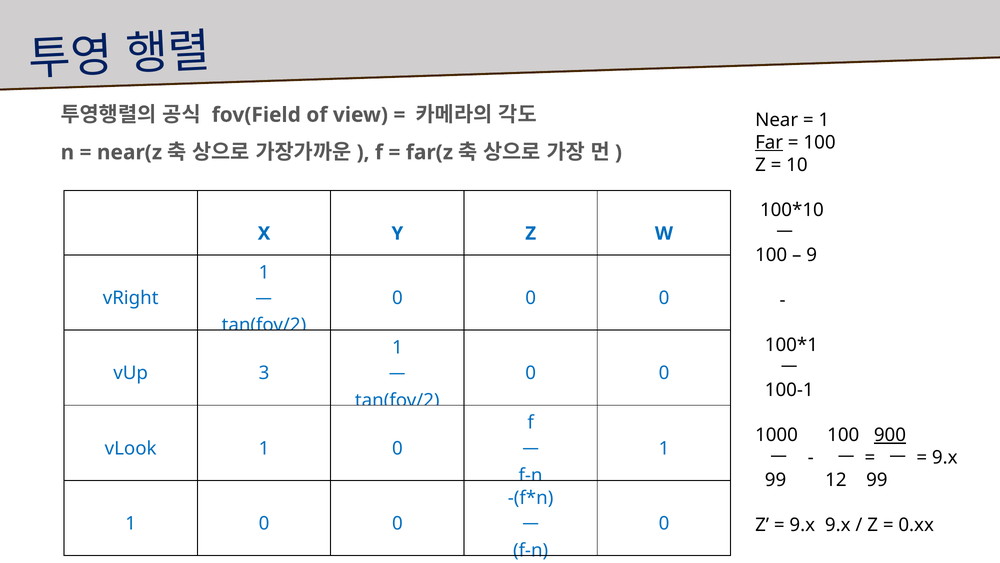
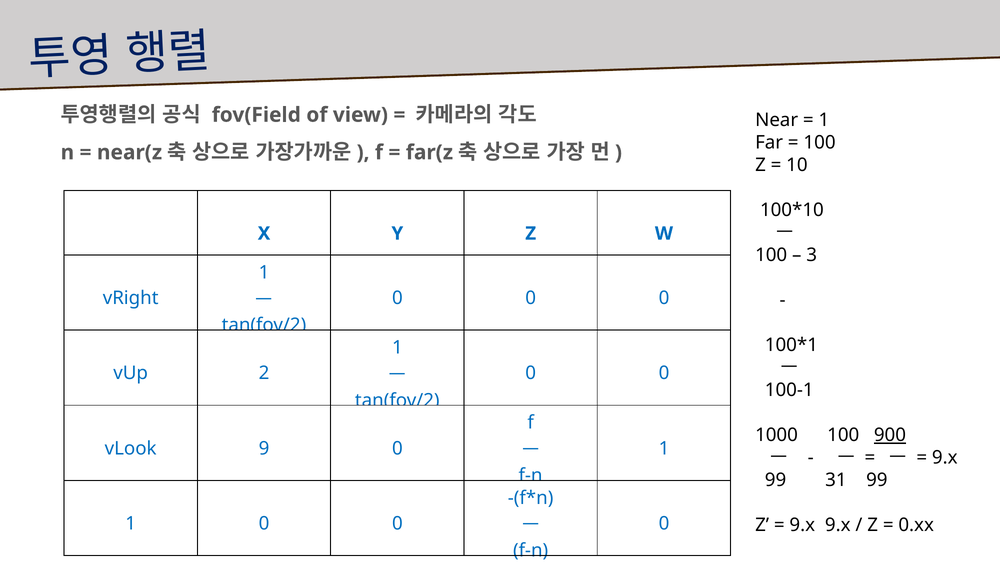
Far underline: present -> none (769, 142)
9: 9 -> 3 (812, 255)
3: 3 -> 2 (264, 373)
vLook 1: 1 -> 9 (264, 448)
12: 12 -> 31 (836, 480)
